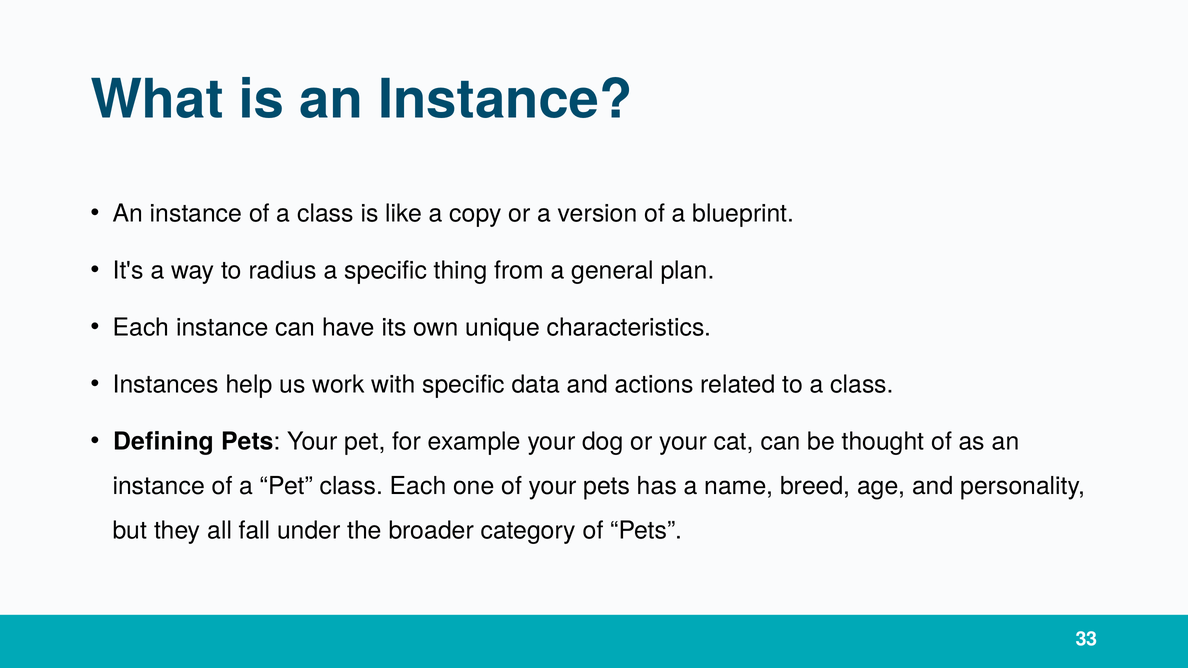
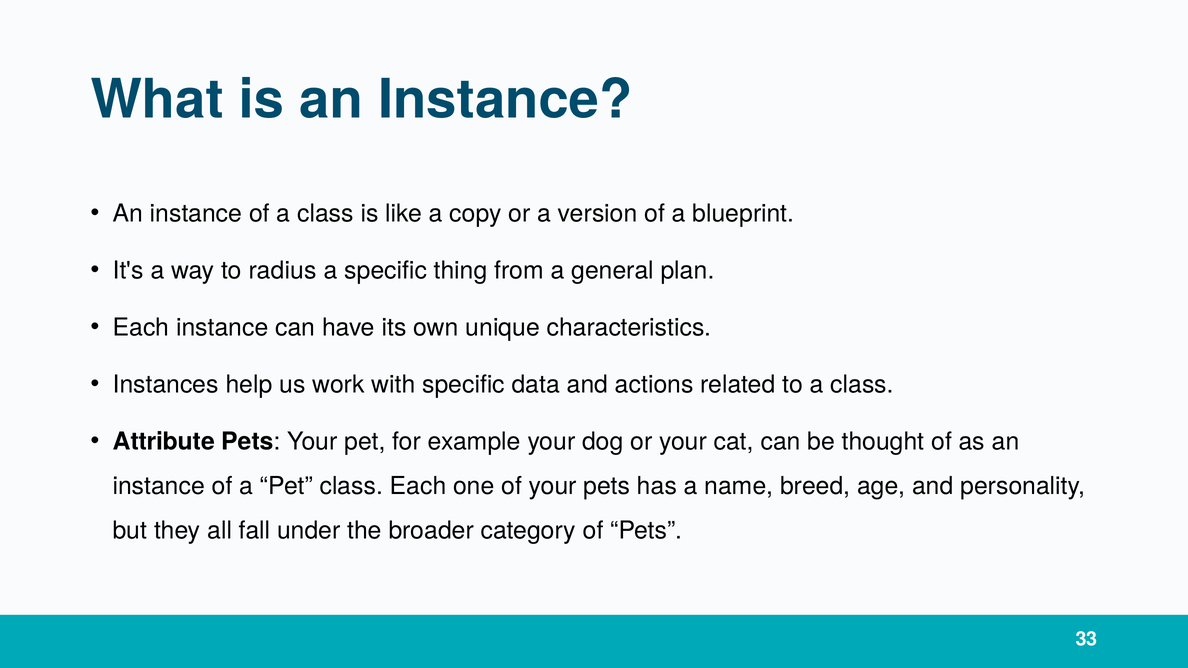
Defining: Defining -> Attribute (164, 441)
